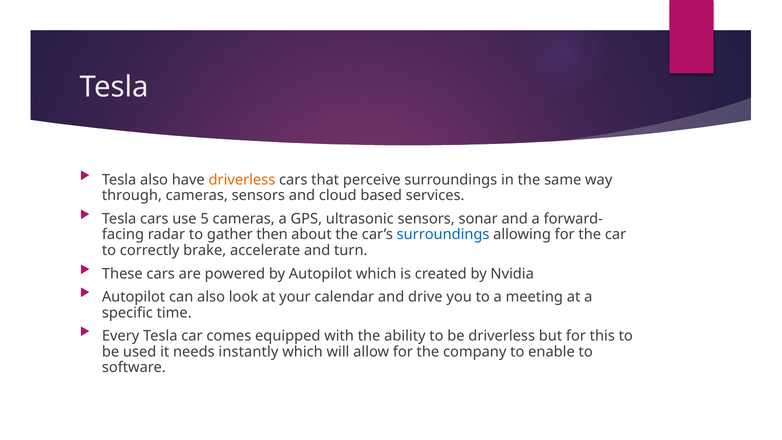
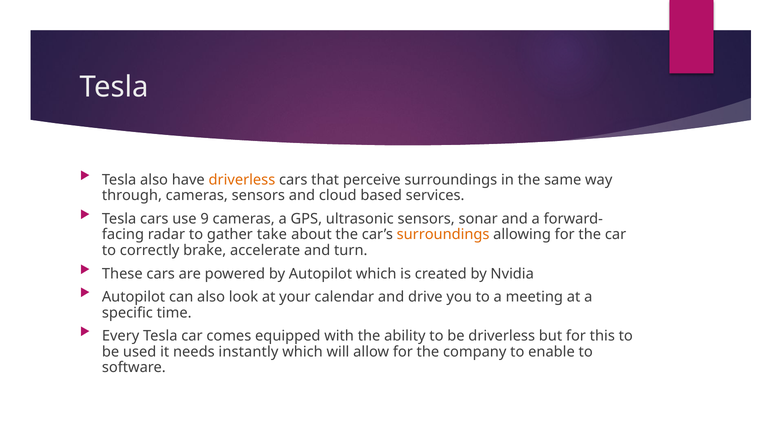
5: 5 -> 9 (205, 219)
then: then -> take (272, 235)
surroundings colour: blue -> orange (443, 235)
